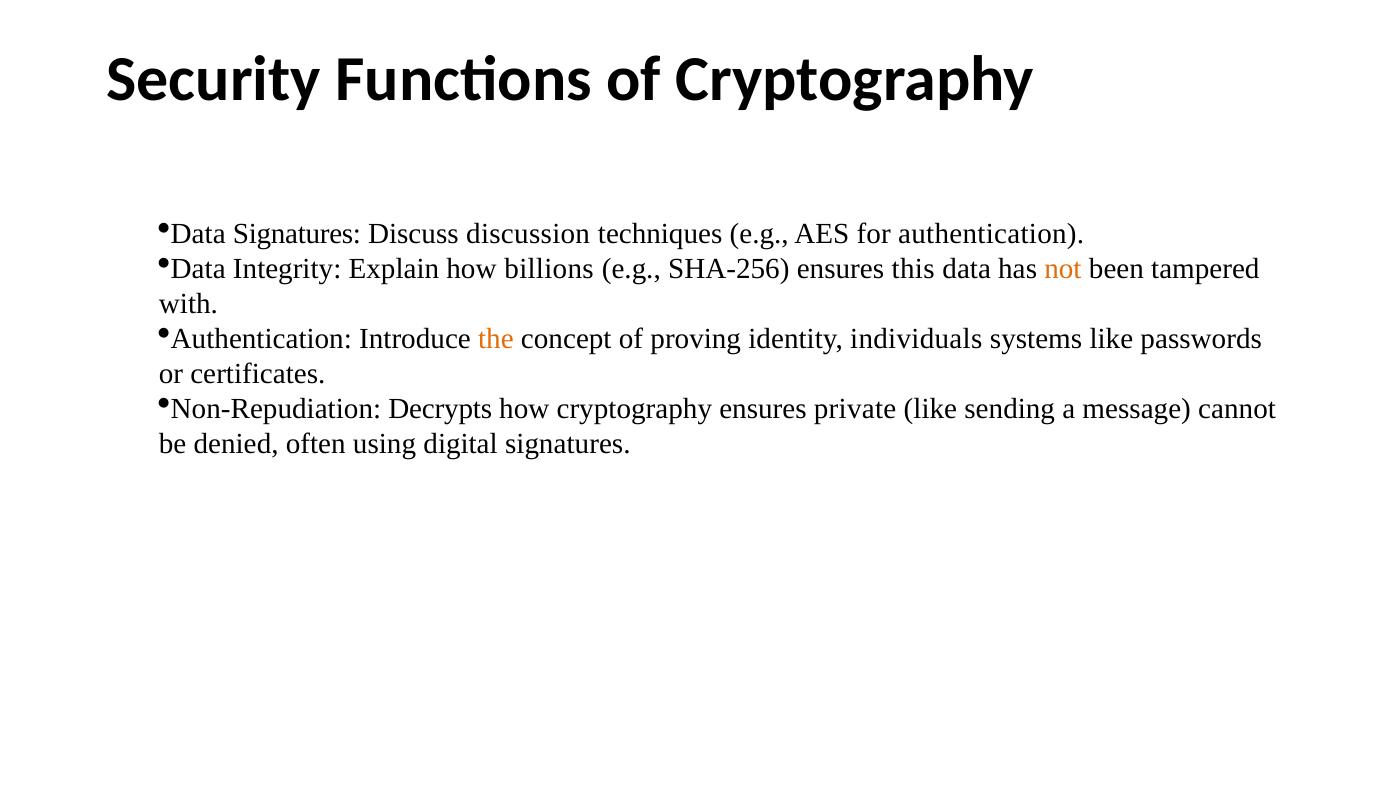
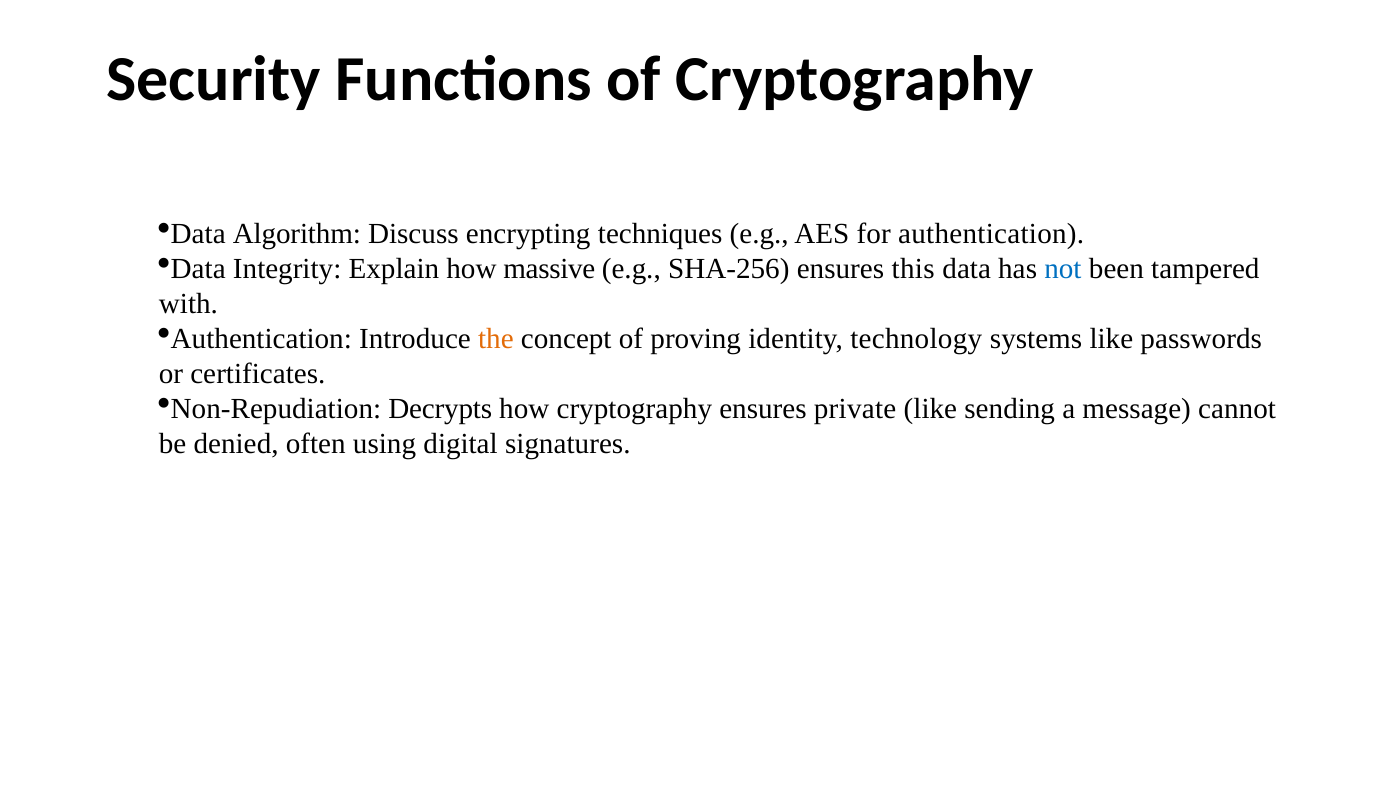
Signatures: Signatures -> Algorithm (297, 234)
discussion: discussion -> encrypting (528, 234)
billions: billions -> massive (549, 269)
not colour: orange -> blue (1063, 269)
individuals: individuals -> technology (916, 339)
